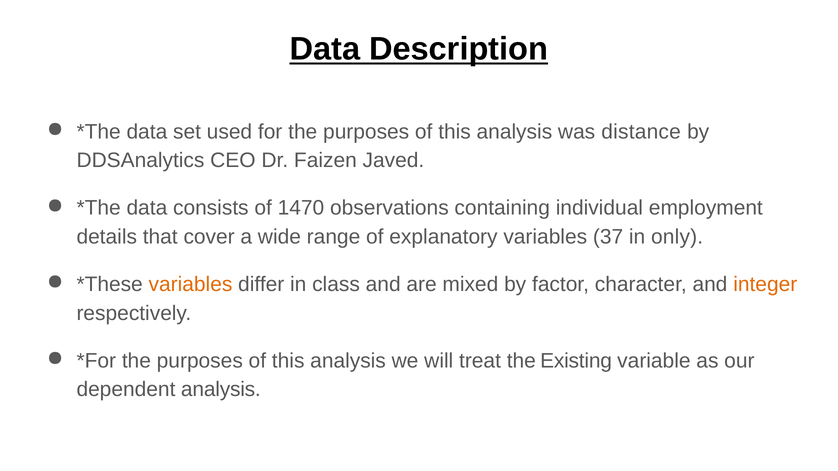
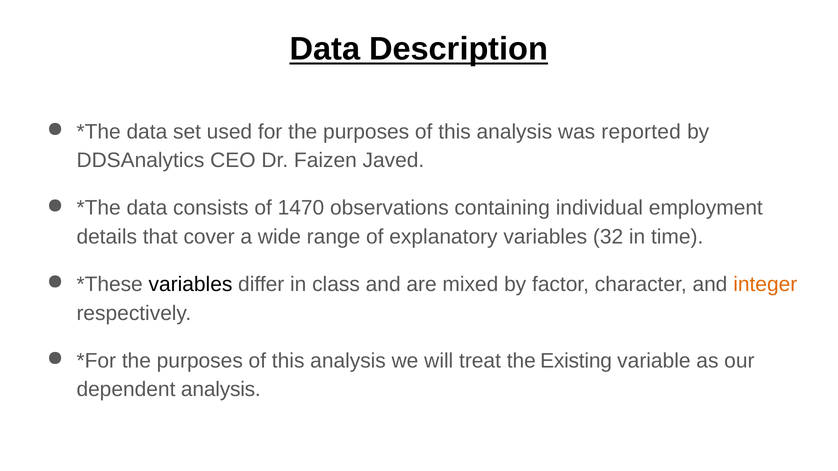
distance: distance -> reported (641, 132)
37: 37 -> 32 (608, 237)
only: only -> time (677, 237)
variables colour: orange -> black (190, 285)
